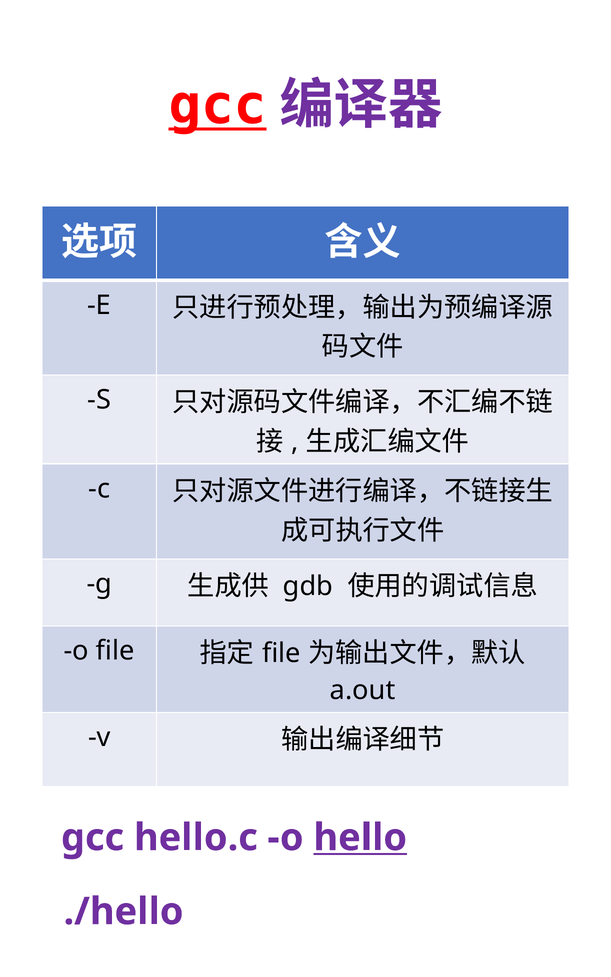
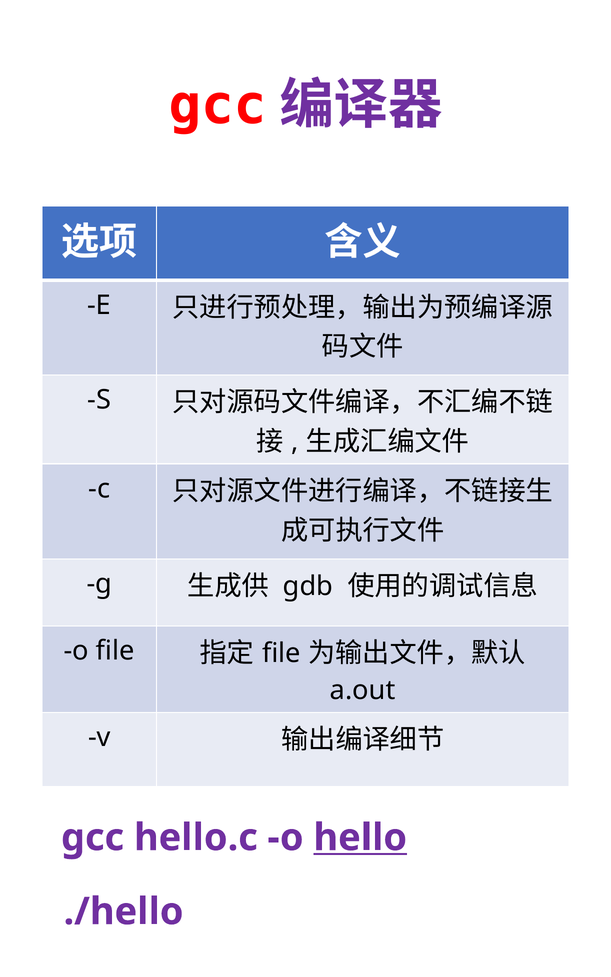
gcc underline: present -> none (218, 106)
